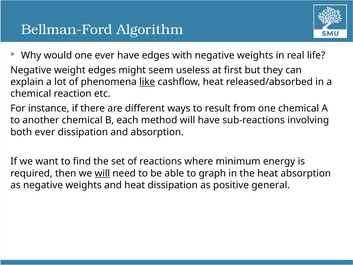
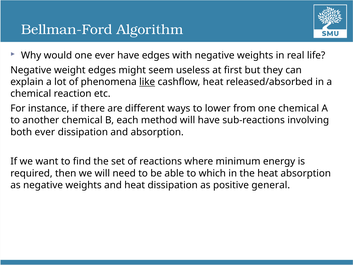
result: result -> lower (218, 108)
will underline: present -> none (102, 173)
graph: graph -> which (212, 173)
